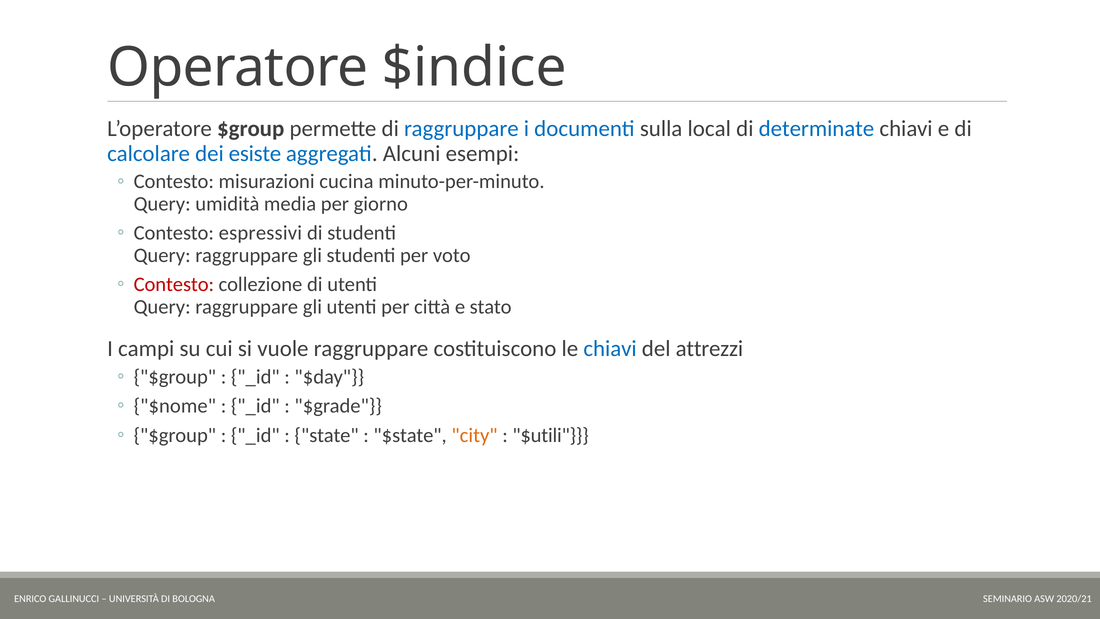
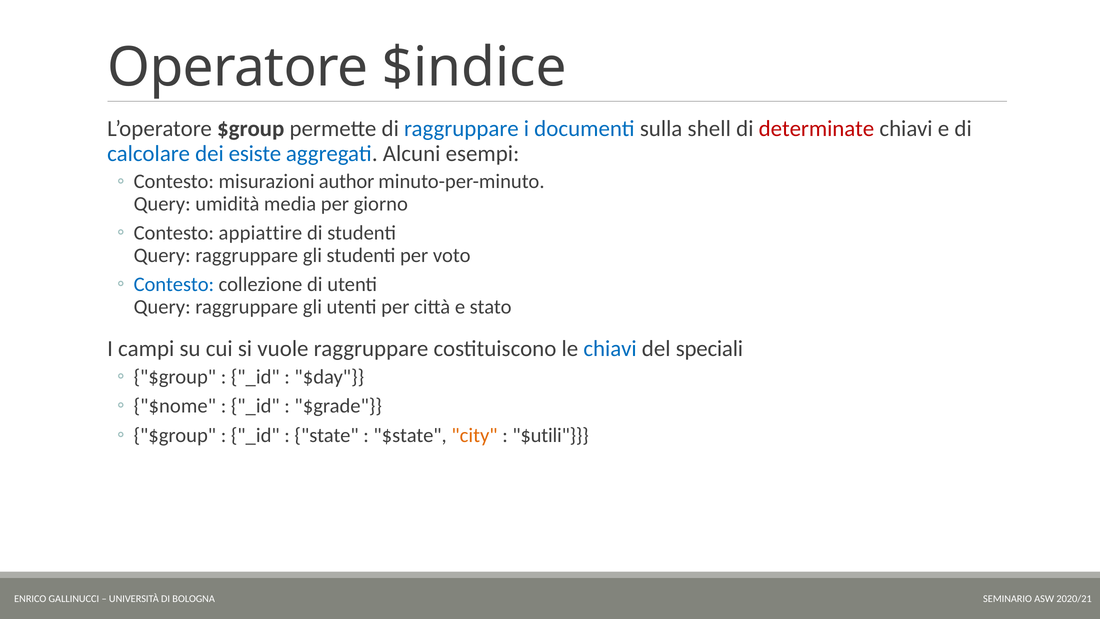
local: local -> shell (709, 129)
determinate colour: blue -> red (816, 129)
cucina: cucina -> author (347, 182)
espressivi: espressivi -> appiattire (260, 233)
Contesto colour: red -> blue (174, 284)
attrezzi: attrezzi -> speciali (709, 349)
